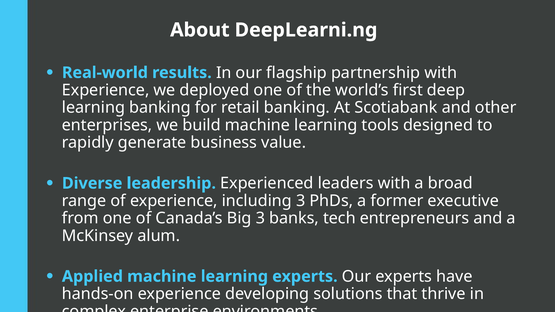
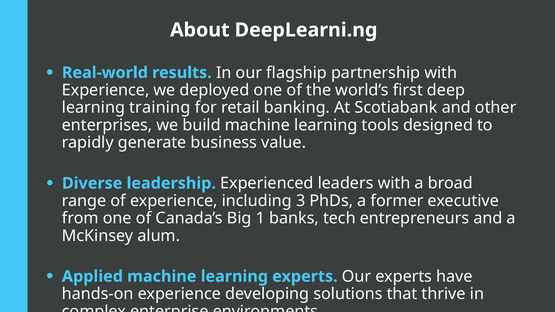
learning banking: banking -> training (160, 108)
Big 3: 3 -> 1 (260, 218)
